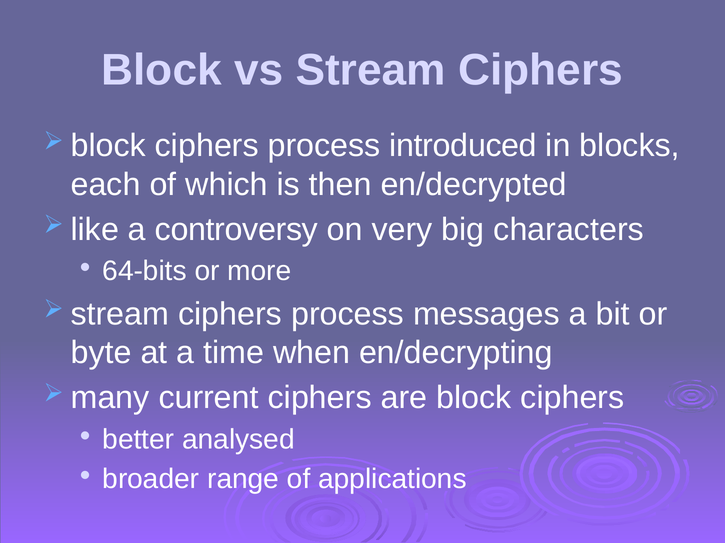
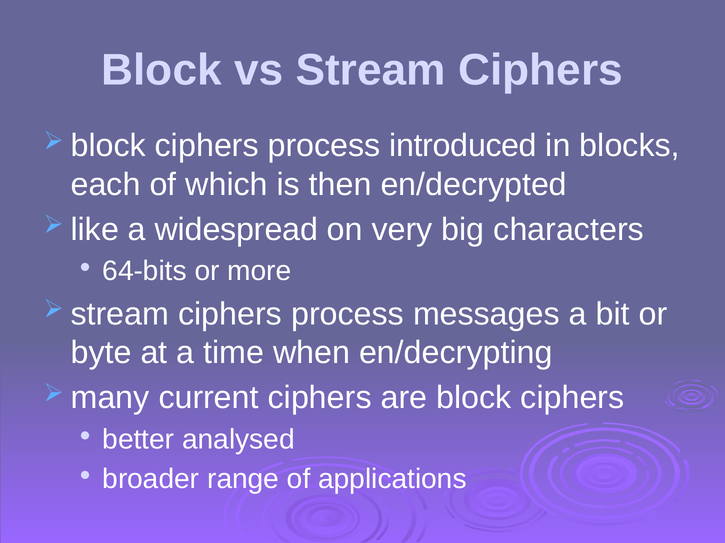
controversy: controversy -> widespread (236, 230)
